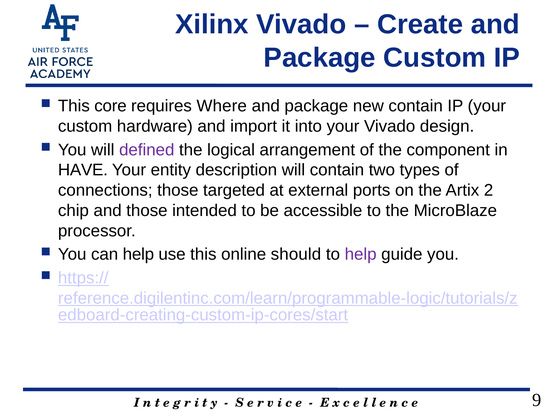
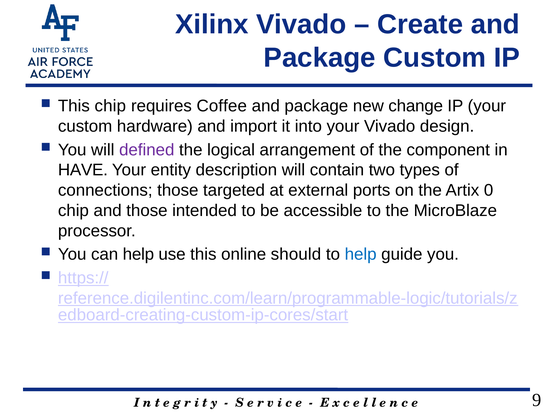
This core: core -> chip (110, 106)
Where: Where -> Coffee (222, 106)
new contain: contain -> change (416, 106)
2: 2 -> 0 (489, 191)
help colour: purple -> blue (361, 255)
